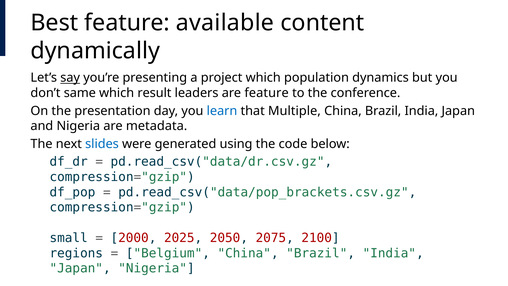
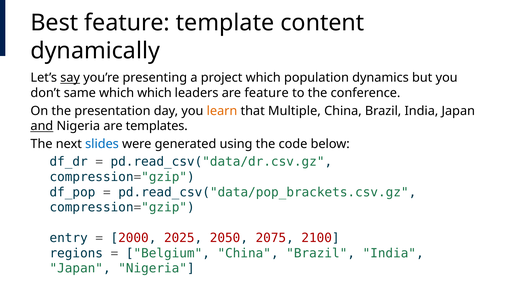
available: available -> template (225, 23)
which result: result -> which (154, 93)
learn colour: blue -> orange (222, 111)
and underline: none -> present (42, 126)
metadata: metadata -> templates (157, 126)
small: small -> entry (69, 238)
